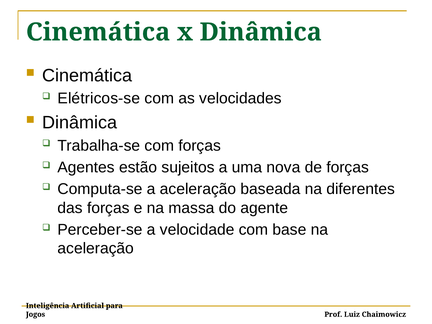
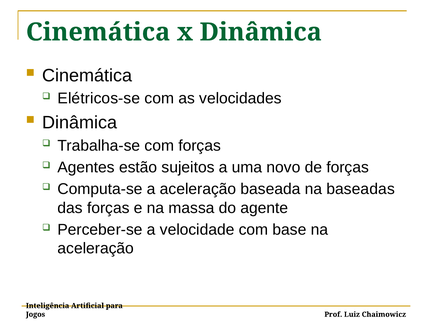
nova: nova -> novo (283, 167)
diferentes: diferentes -> baseadas (361, 189)
